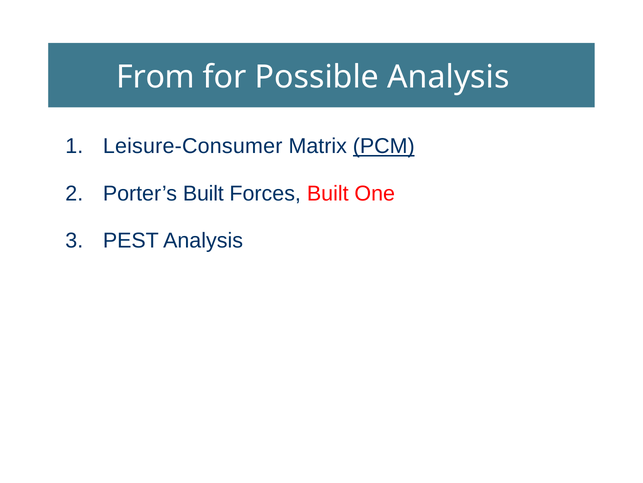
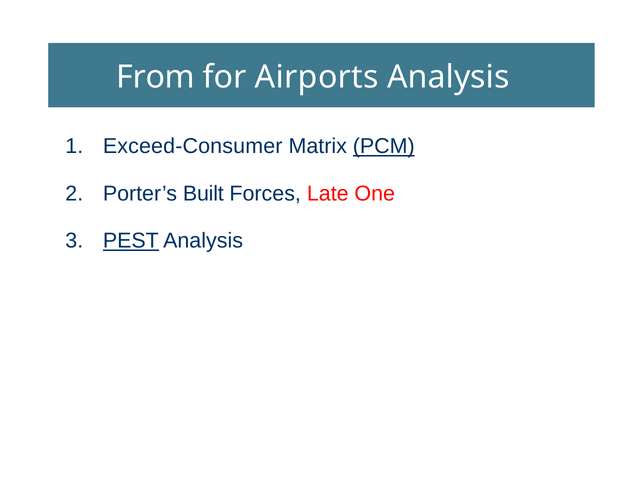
Possible: Possible -> Airports (317, 77)
Leisure-Consumer: Leisure-Consumer -> Exceed-Consumer (193, 146)
Forces Built: Built -> Late (328, 193)
PEST underline: none -> present (131, 241)
